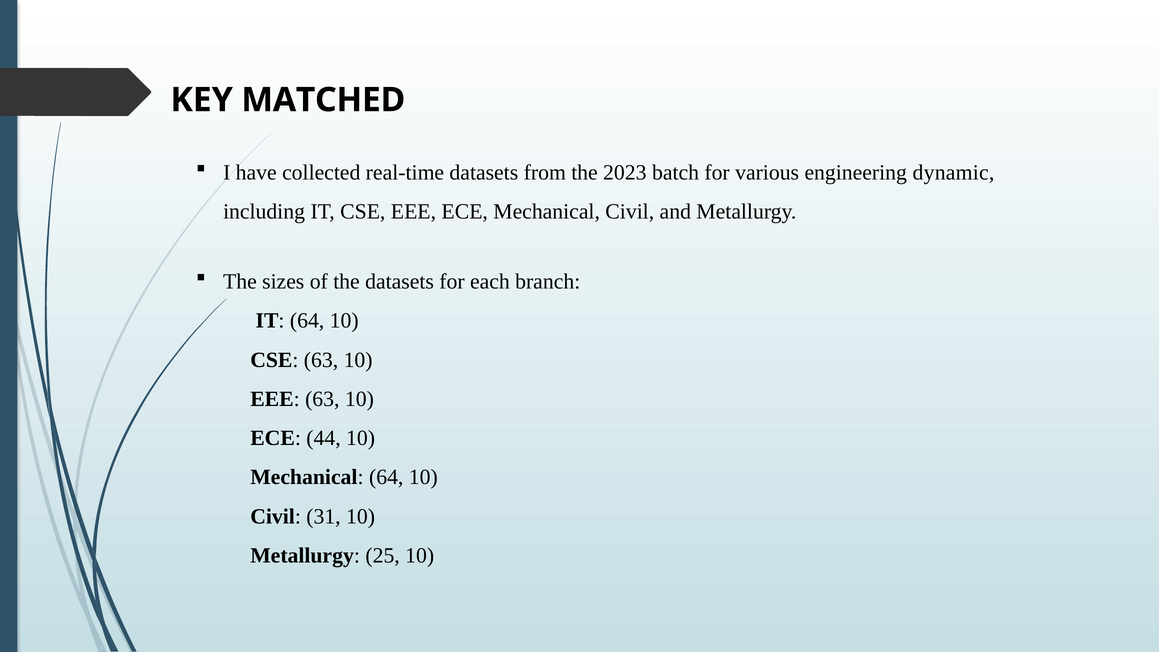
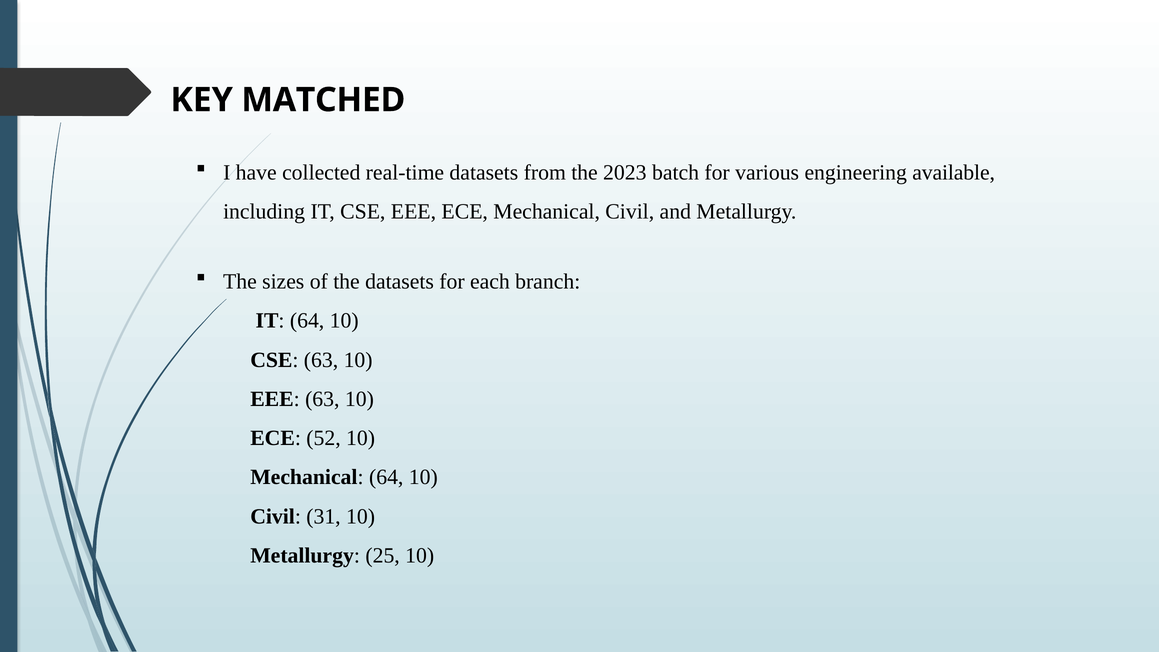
dynamic: dynamic -> available (954, 173)
44: 44 -> 52 (323, 438)
